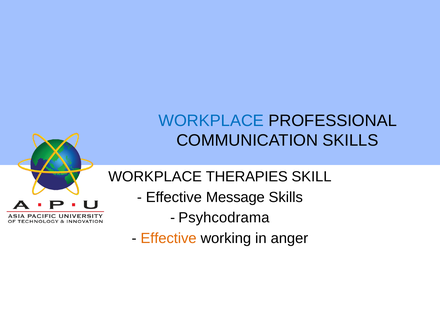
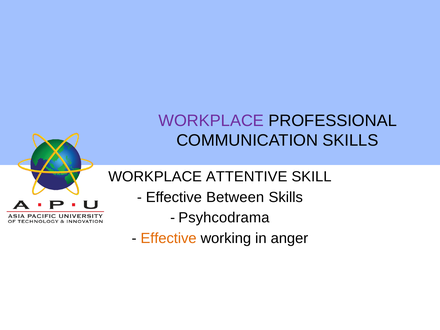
WORKPLACE colour: blue -> purple (211, 121)
THERAPIES: THERAPIES -> ATTENTIVE (247, 177)
Message: Message -> Between (235, 197)
